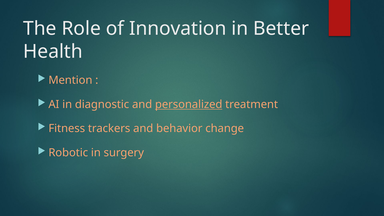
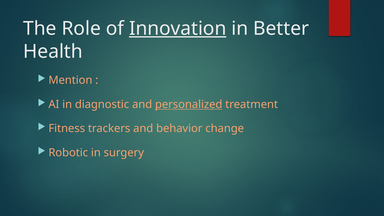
Innovation underline: none -> present (178, 29)
